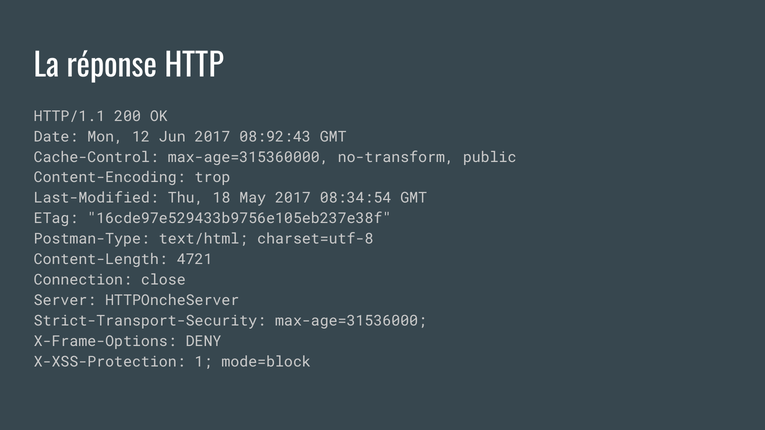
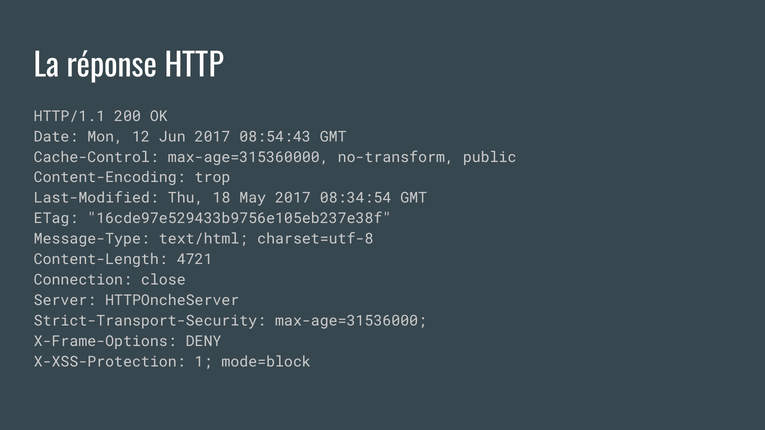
08:92:43: 08:92:43 -> 08:54:43 (275, 137)
Postman-Type: Postman-Type -> Message-Type (92, 239)
